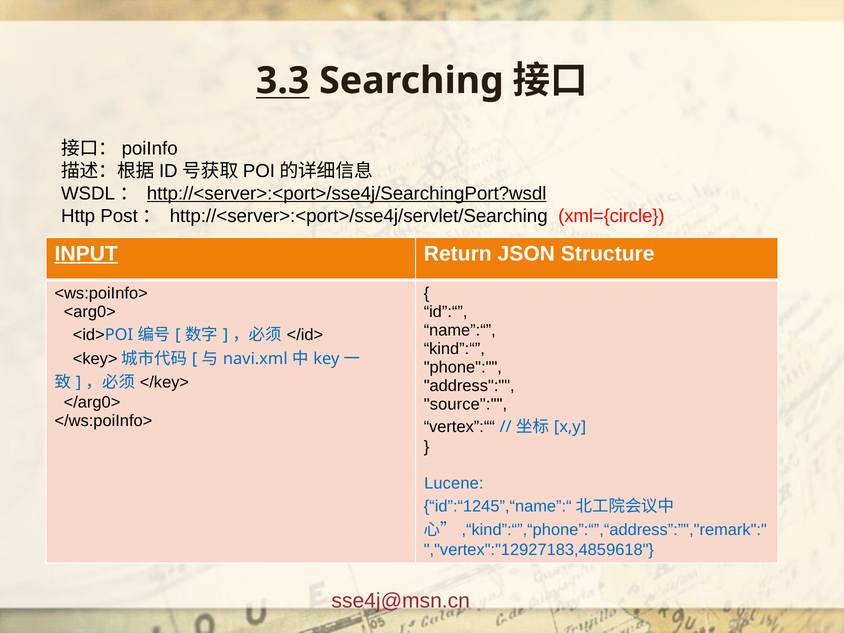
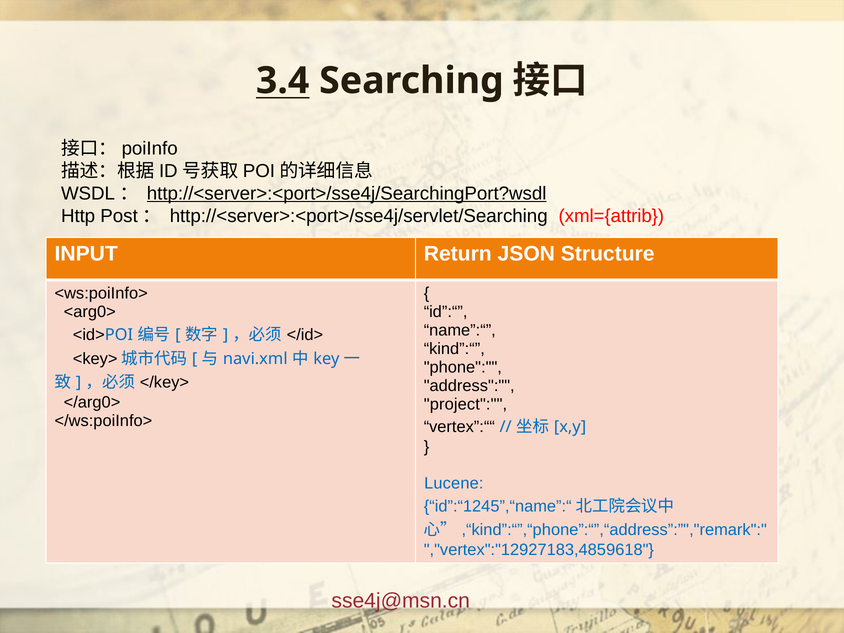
3.3: 3.3 -> 3.4 (283, 81)
xml={circle: xml={circle -> xml={attrib (611, 216)
INPUT underline: present -> none (86, 254)
source: source -> project (465, 404)
